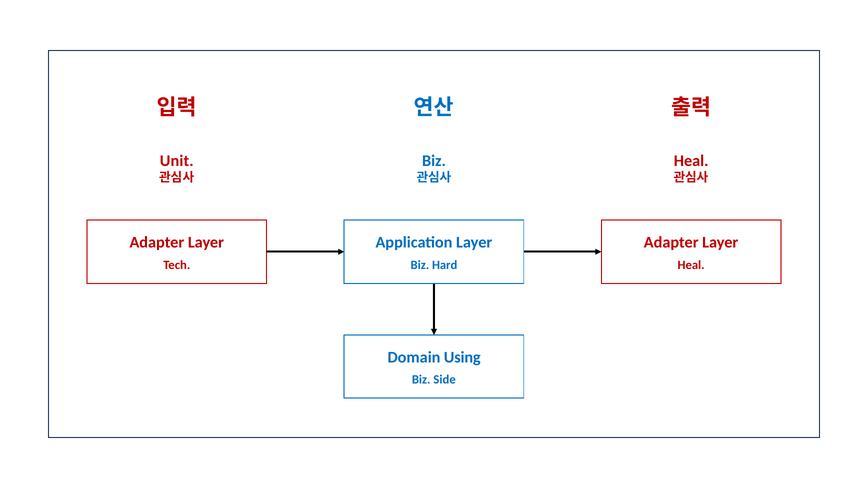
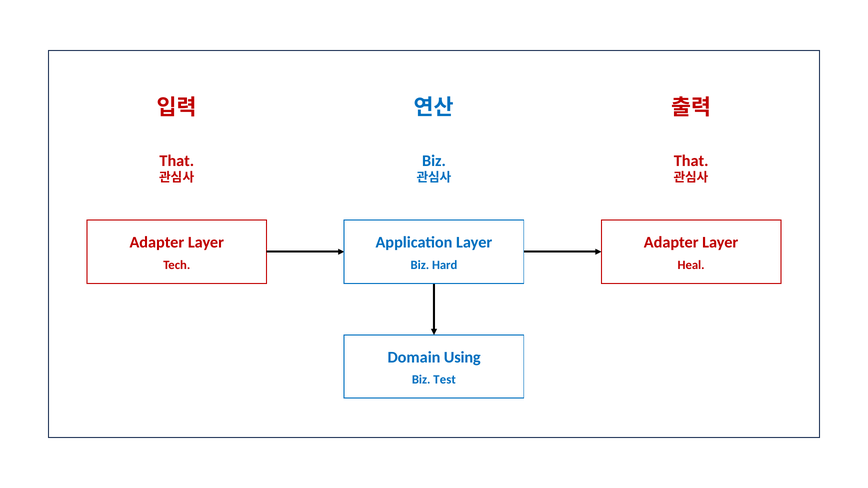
Unit: Unit -> That (177, 161)
Heal: Heal -> That (691, 161)
Side: Side -> Test (445, 380)
